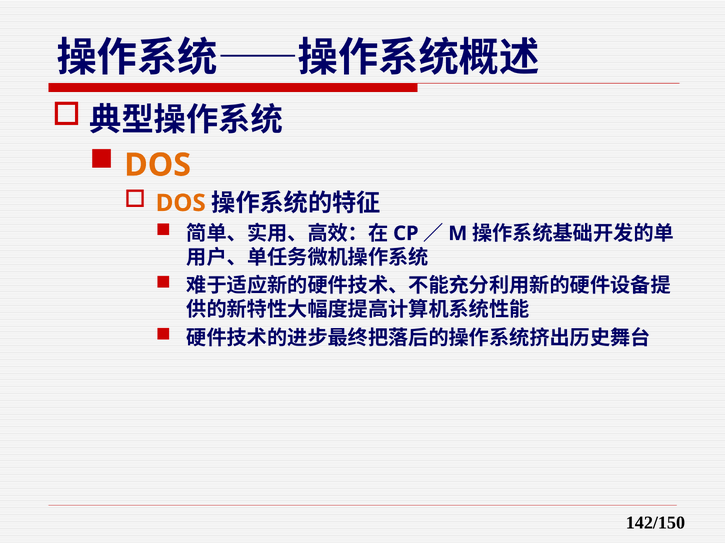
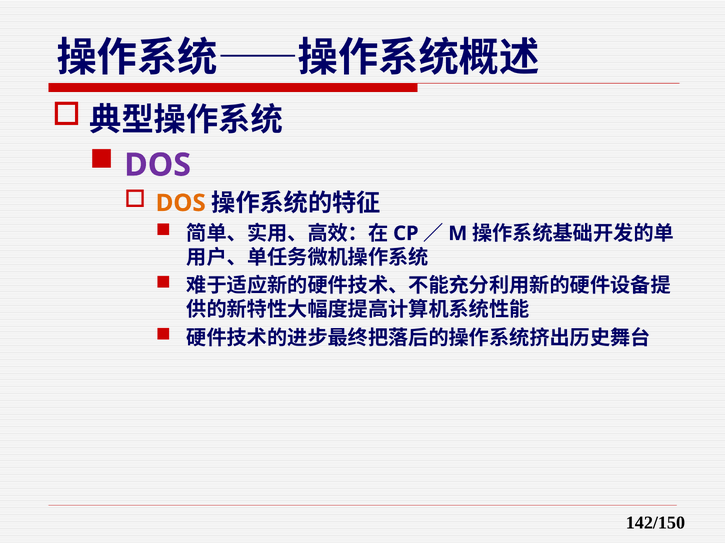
DOS colour: orange -> purple (158, 165)
